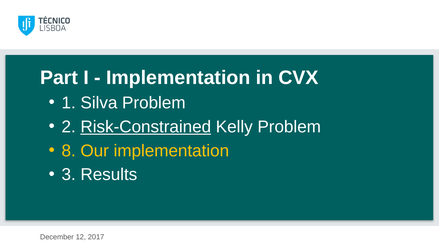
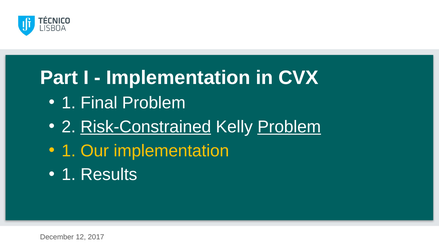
Silva: Silva -> Final (99, 103)
Problem underline: none -> present (289, 127)
8: 8 -> 1 (69, 151)
3: 3 -> 1 (69, 175)
